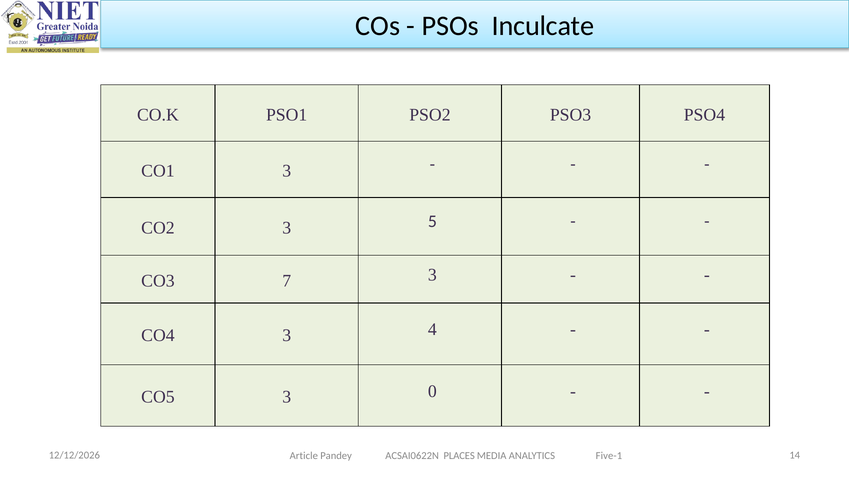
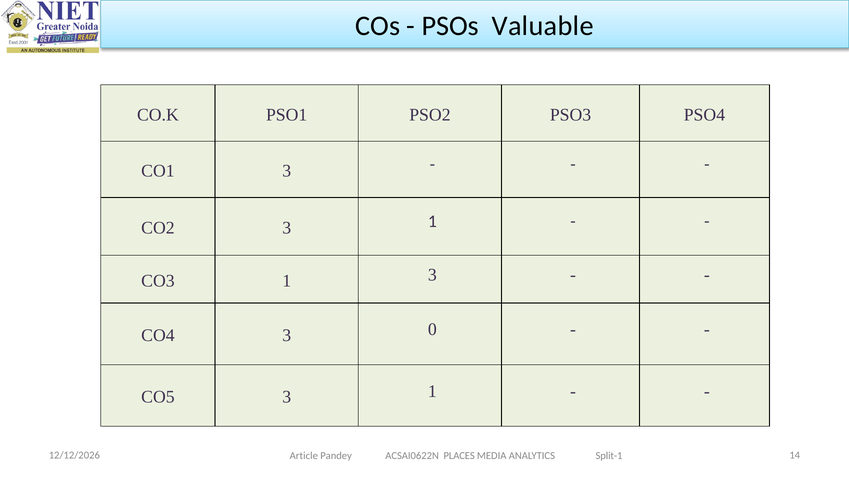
Inculcate: Inculcate -> Valuable (543, 26)
CO2 3 5: 5 -> 1 (432, 221)
CO3 7: 7 -> 1 (287, 281)
4: 4 -> 0 (432, 330)
CO5 3 0: 0 -> 1 (432, 392)
Five-1: Five-1 -> Split-1 (609, 456)
